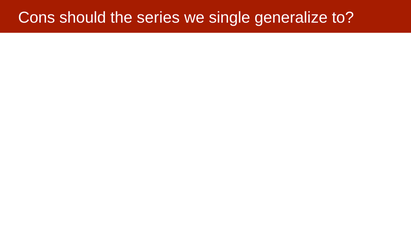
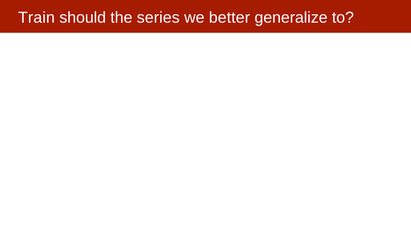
Cons: Cons -> Train (36, 18)
single: single -> better (229, 18)
